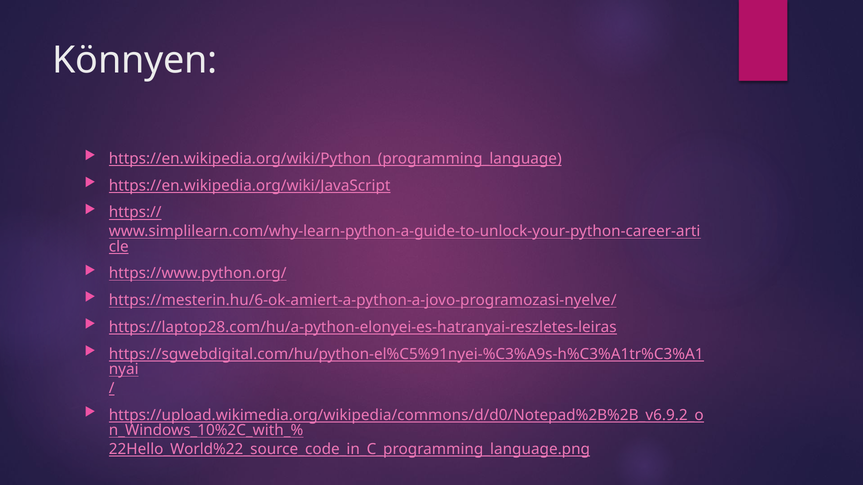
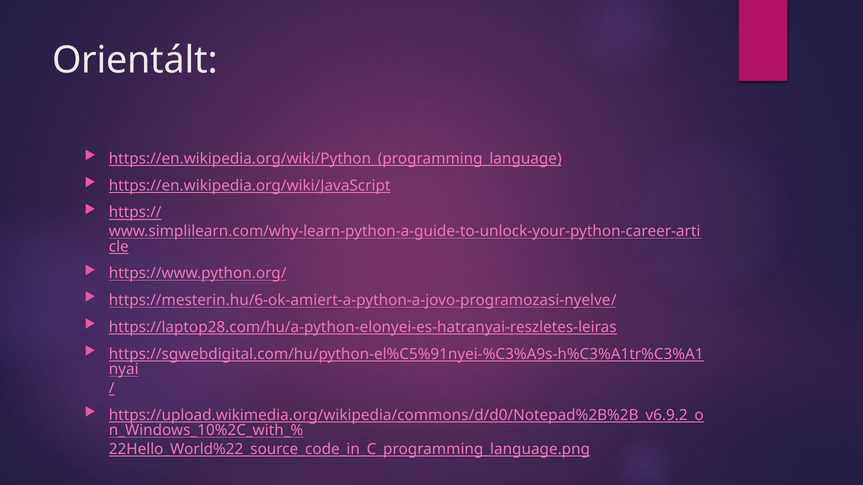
Könnyen: Könnyen -> Orientált (135, 61)
